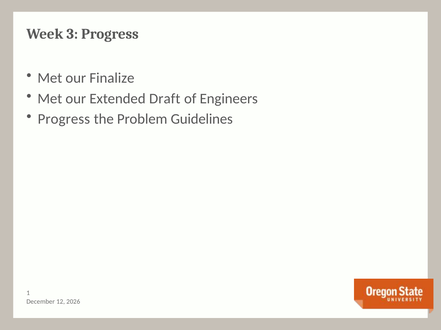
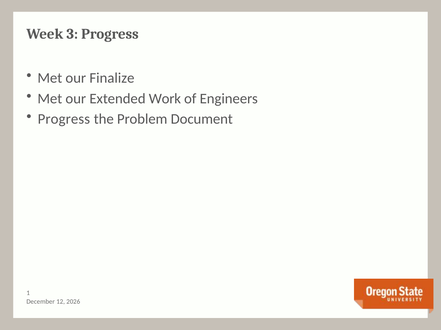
Draft: Draft -> Work (165, 99)
Guidelines: Guidelines -> Document (202, 119)
